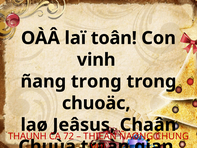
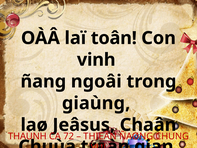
ñang trong: trong -> ngoâi (96, 81)
chuoäc: chuoäc -> giaùng (96, 103)
